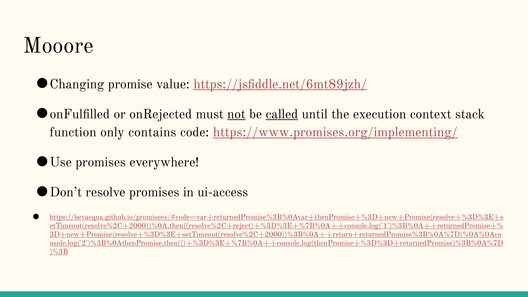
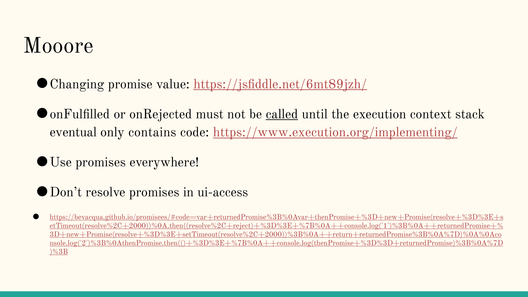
not underline: present -> none (236, 114)
function: function -> eventual (73, 132)
https://www.promises.org/implementing/: https://www.promises.org/implementing/ -> https://www.execution.org/implementing/ (335, 132)
